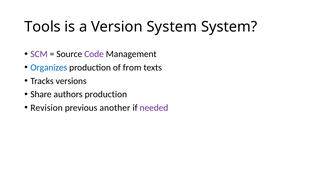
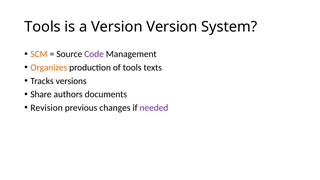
Version System: System -> Version (172, 27)
SCM colour: purple -> orange (39, 54)
Organizes colour: blue -> orange (49, 68)
of from: from -> tools (132, 68)
authors production: production -> documents (106, 94)
another: another -> changes (115, 108)
